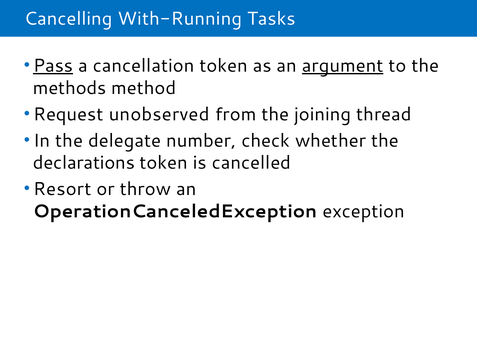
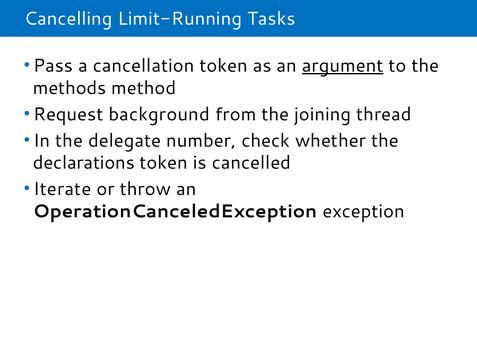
With-Running: With-Running -> Limit-Running (180, 19)
Pass underline: present -> none (53, 66)
unobserved: unobserved -> background (159, 114)
Resort: Resort -> Iterate (62, 189)
